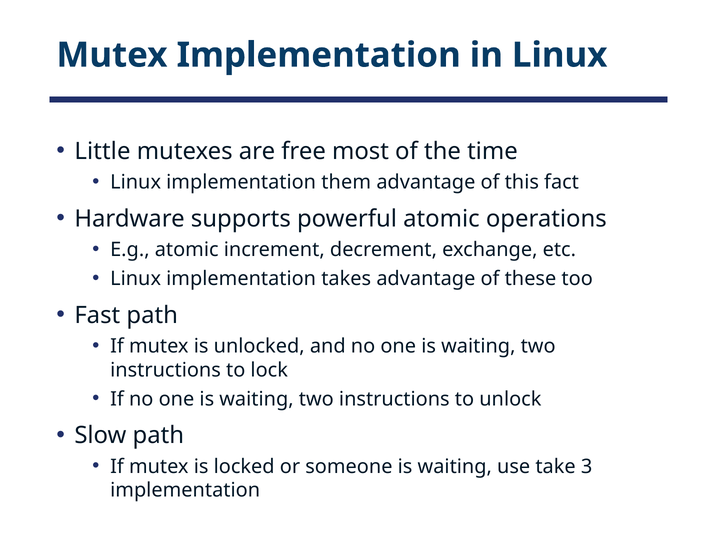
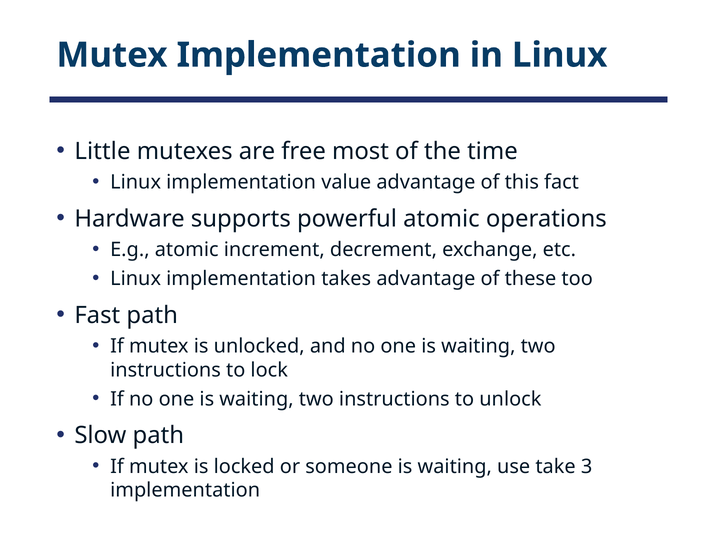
them: them -> value (346, 182)
